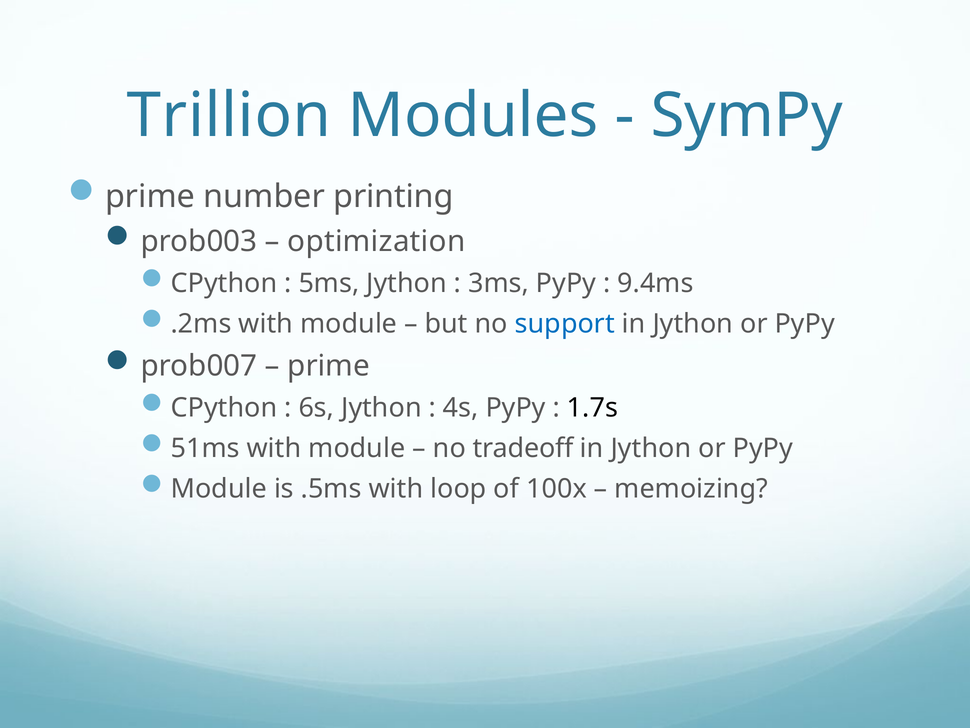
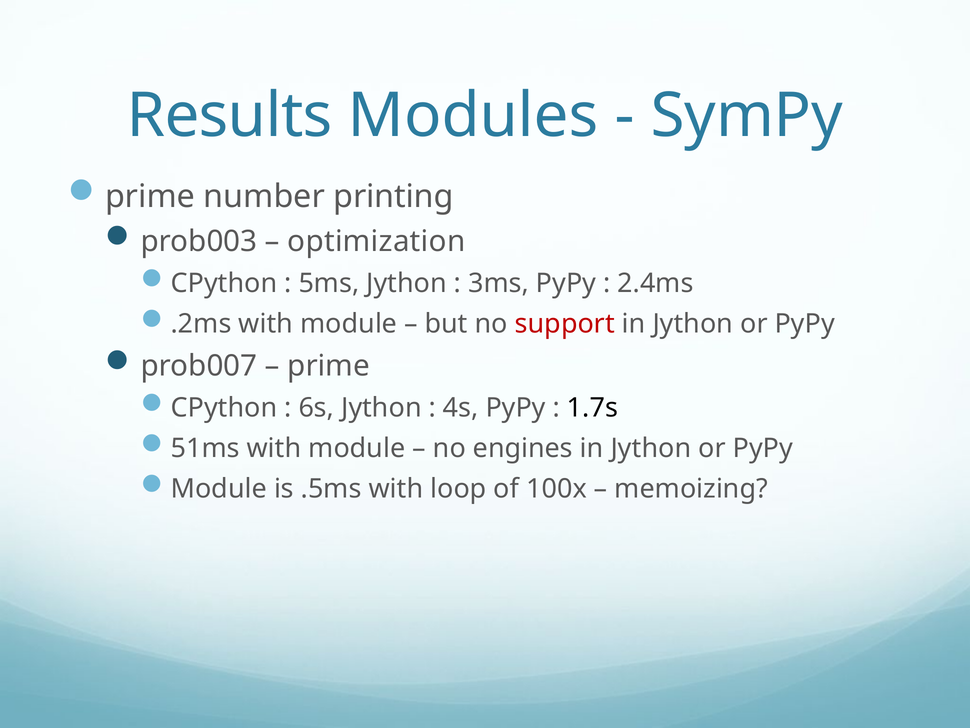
Trillion: Trillion -> Results (230, 115)
9.4ms: 9.4ms -> 2.4ms (656, 283)
support colour: blue -> red (565, 324)
tradeoff: tradeoff -> engines (523, 448)
